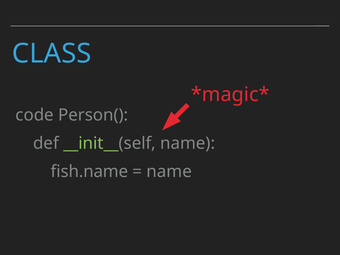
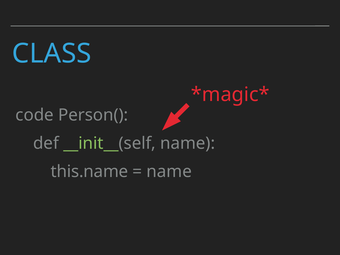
fish.name: fish.name -> this.name (89, 172)
